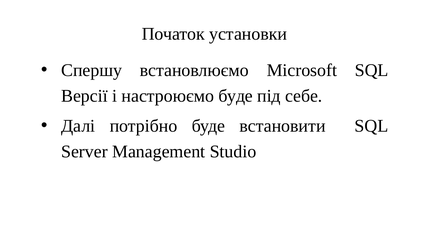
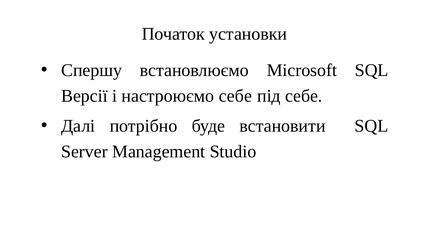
настроюємо буде: буде -> себе (235, 96)
